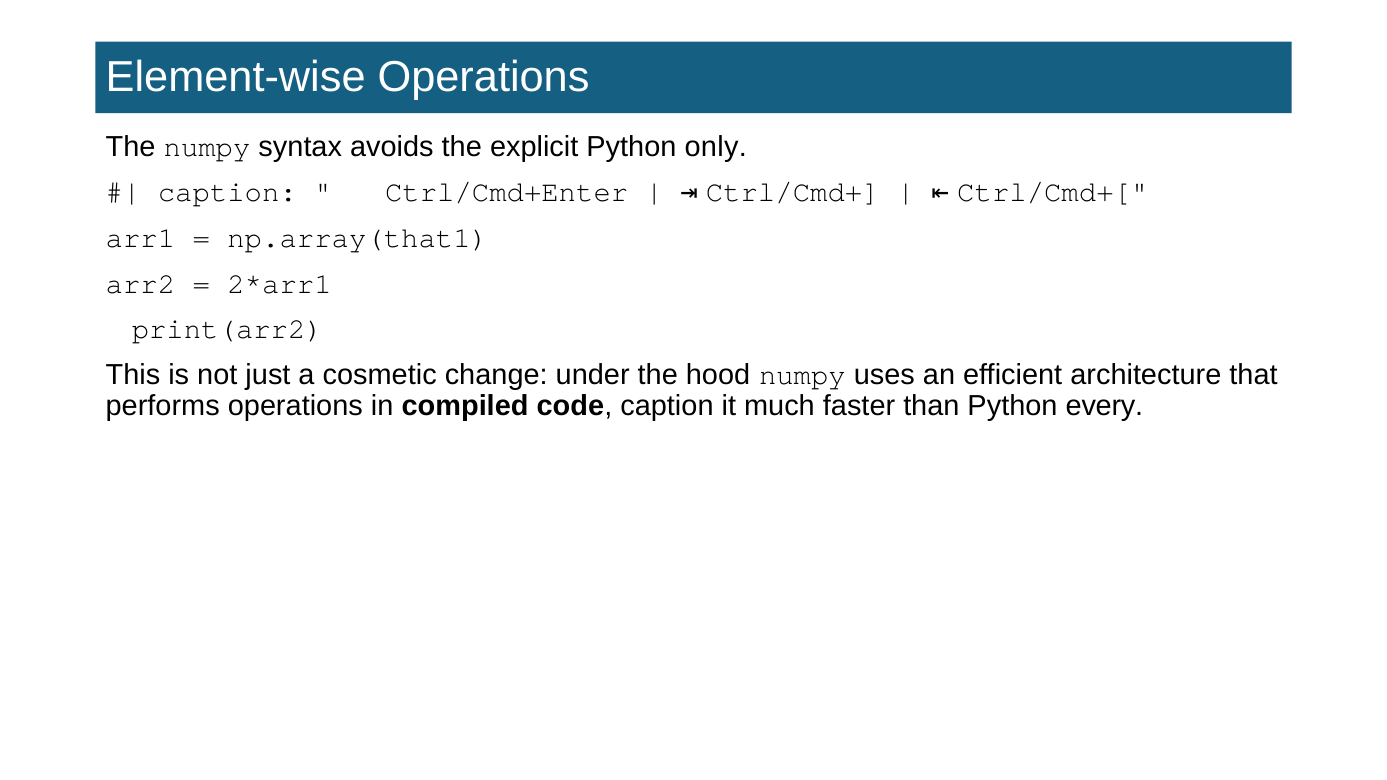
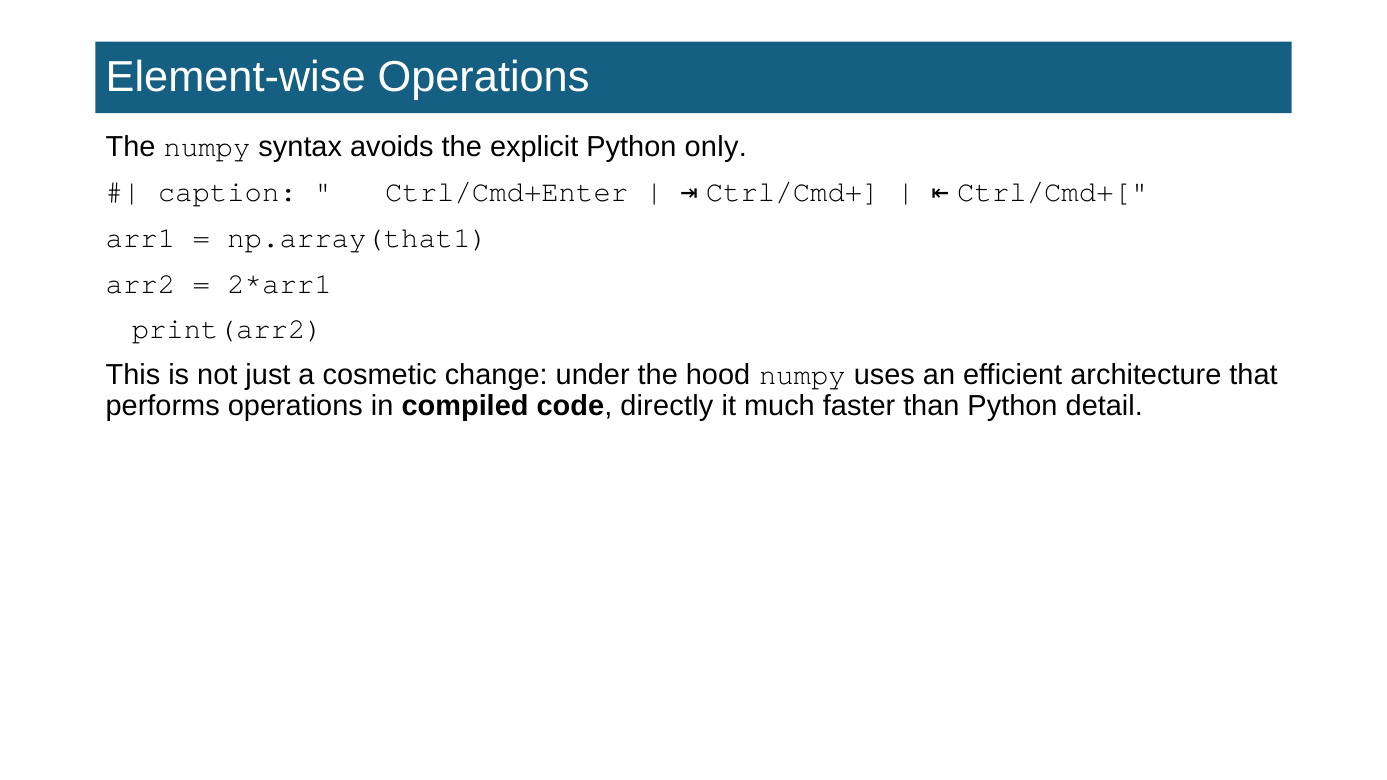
code caption: caption -> directly (667, 406)
every: every -> detail (1104, 406)
